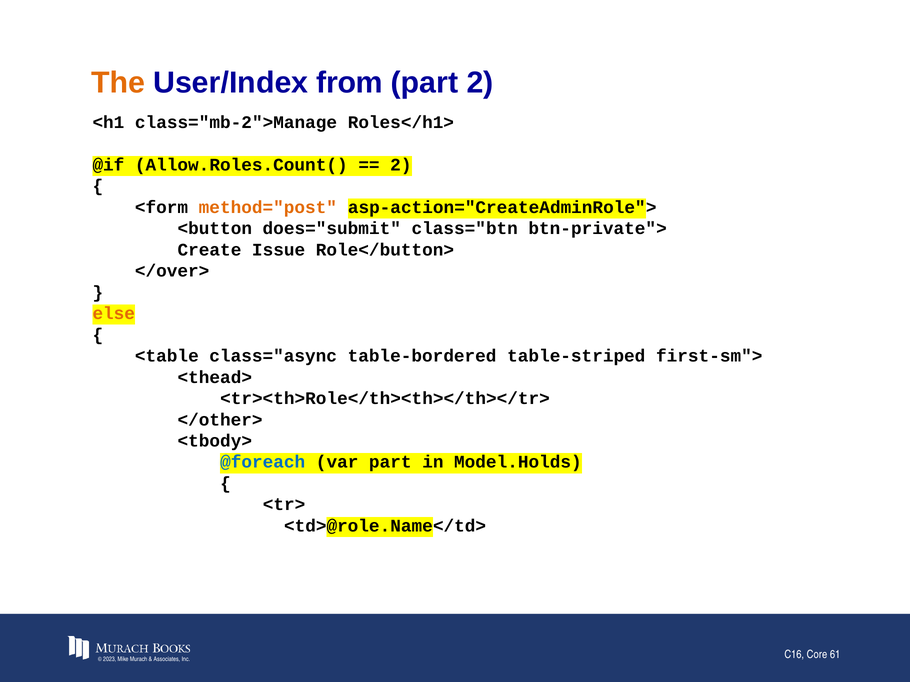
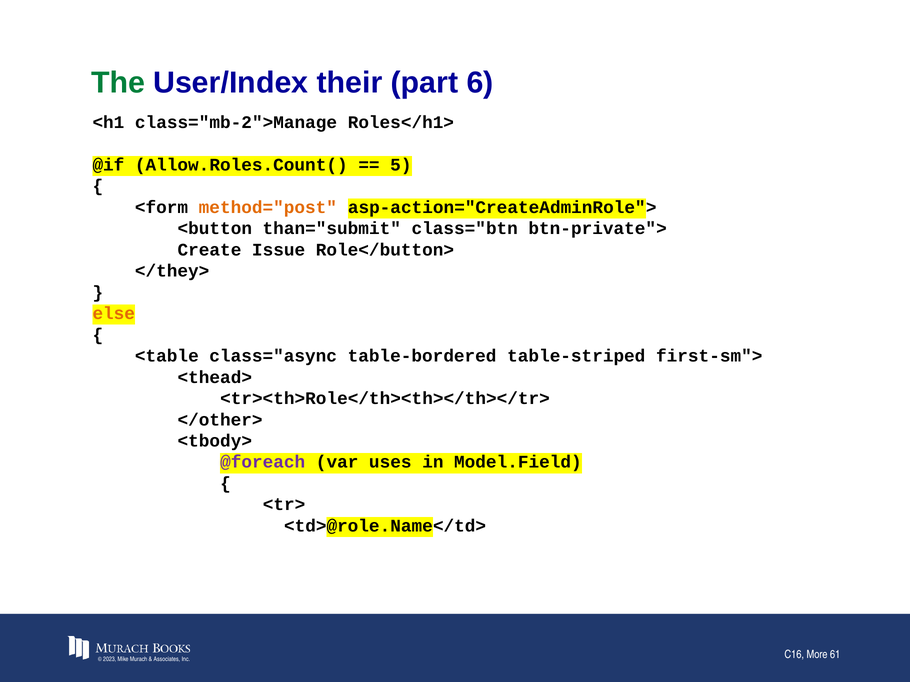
The colour: orange -> green (118, 83)
from: from -> their (350, 83)
part 2: 2 -> 6 (480, 83)
2: 2 -> 5 (401, 165)
does="submit: does="submit -> than="submit (332, 229)
</over>: </over> -> </they> (172, 271)
@foreach colour: blue -> purple (263, 462)
var part: part -> uses (390, 462)
Model.Holds: Model.Holds -> Model.Field (518, 462)
Core: Core -> More (817, 655)
